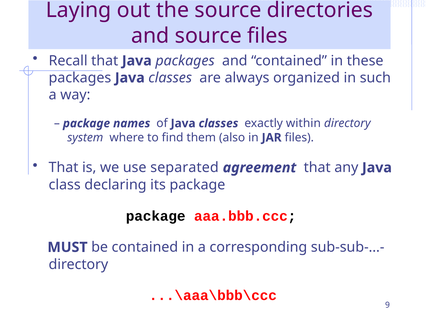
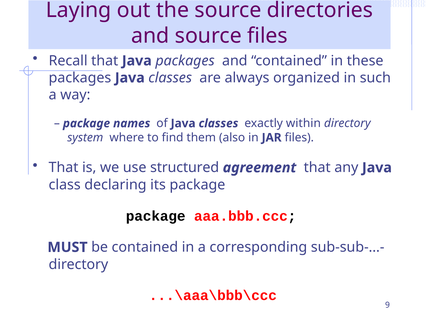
separated: separated -> structured (185, 167)
